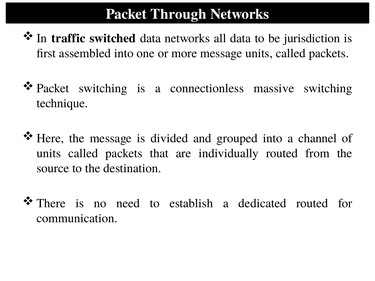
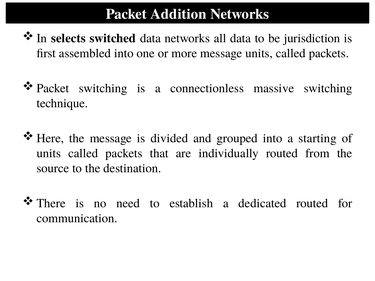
Through: Through -> Addition (178, 14)
traffic: traffic -> selects (68, 38)
channel: channel -> starting (318, 138)
